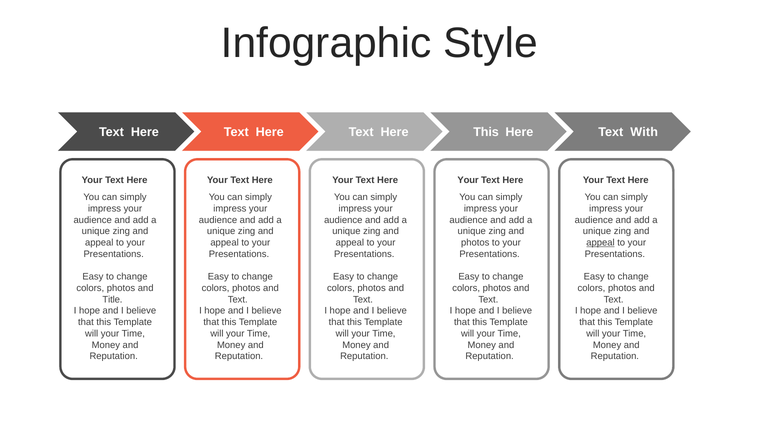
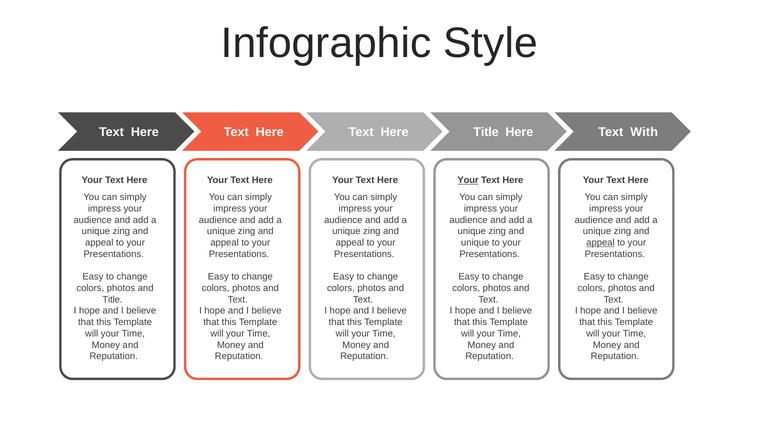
Here This: This -> Title (486, 132)
Your underline: none -> present (468, 180)
photos: photos -> unique (475, 243)
